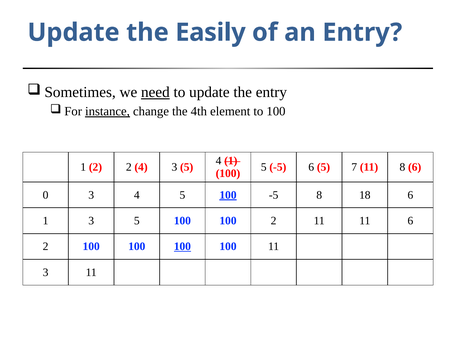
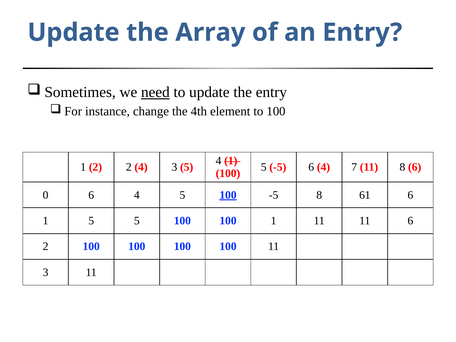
Easily: Easily -> Array (210, 32)
instance underline: present -> none (107, 111)
-5 6 5: 5 -> 4 (323, 167)
0 3: 3 -> 6 (91, 195)
18: 18 -> 61 (365, 195)
1 3: 3 -> 5 (91, 221)
100 2: 2 -> 1 (274, 221)
100 underline: present -> none (182, 247)
